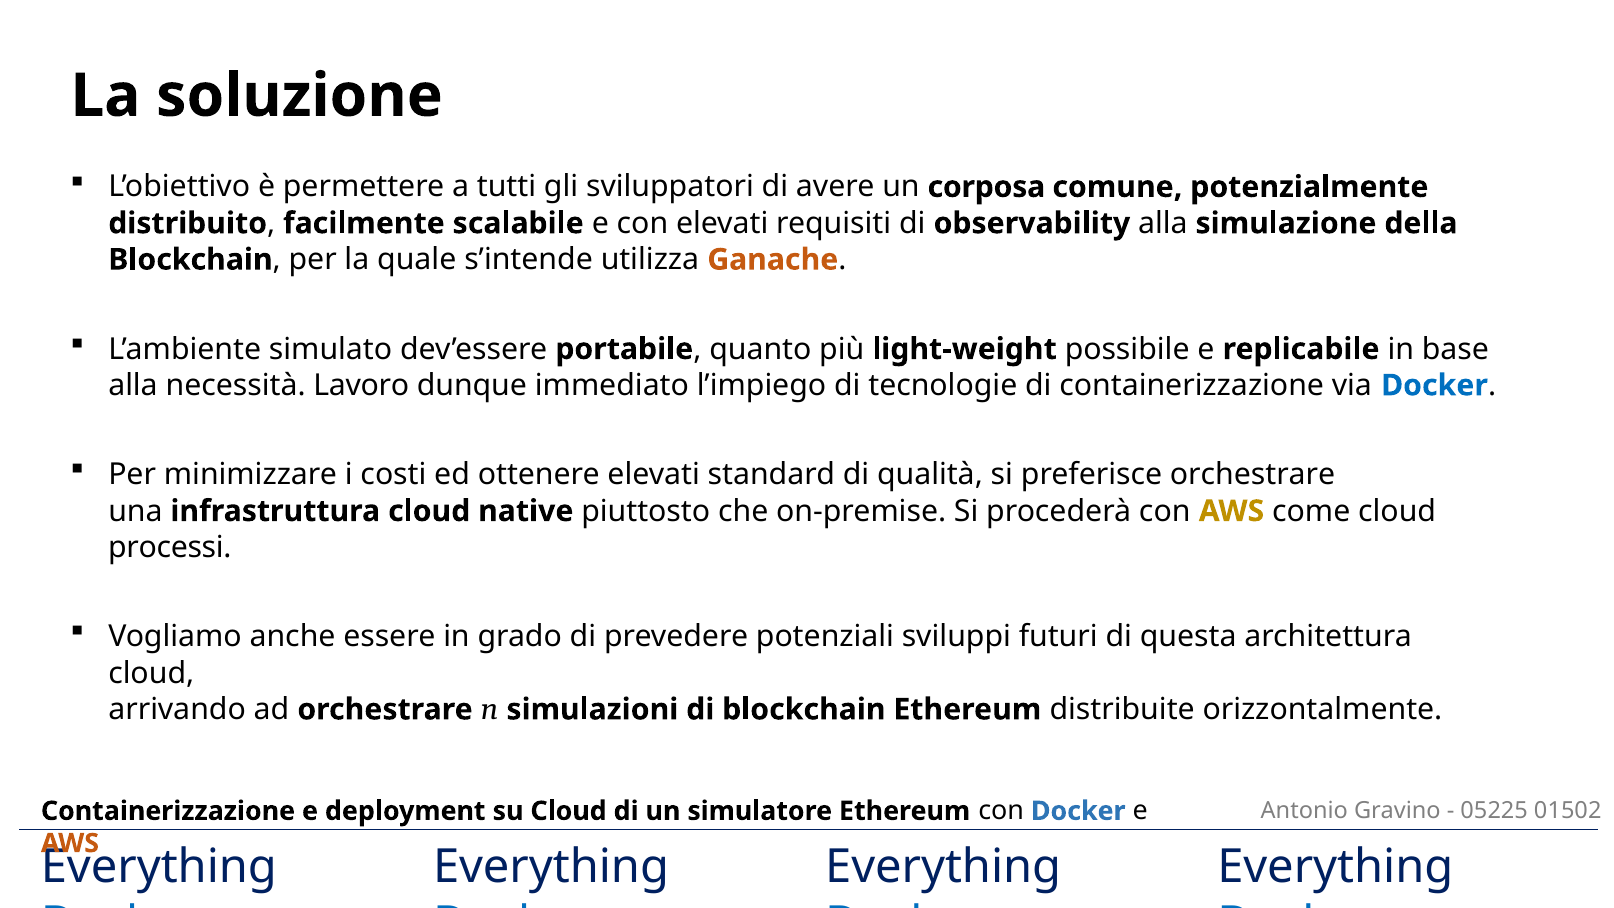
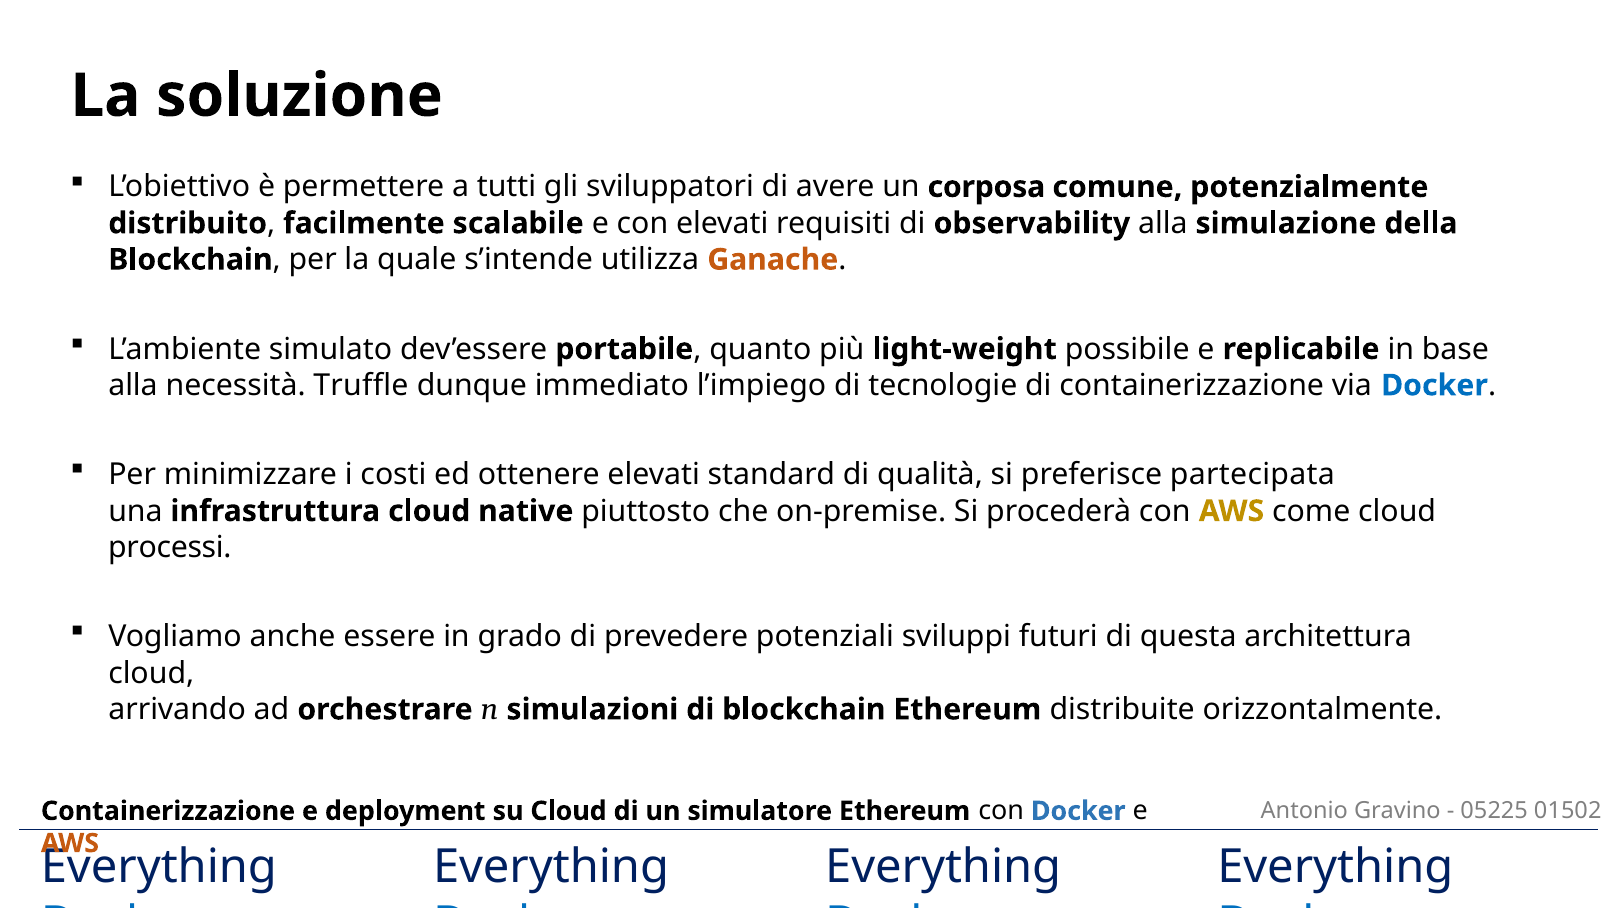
Lavoro: Lavoro -> Truffle (361, 385)
preferisce orchestrare: orchestrare -> partecipata (1252, 475)
